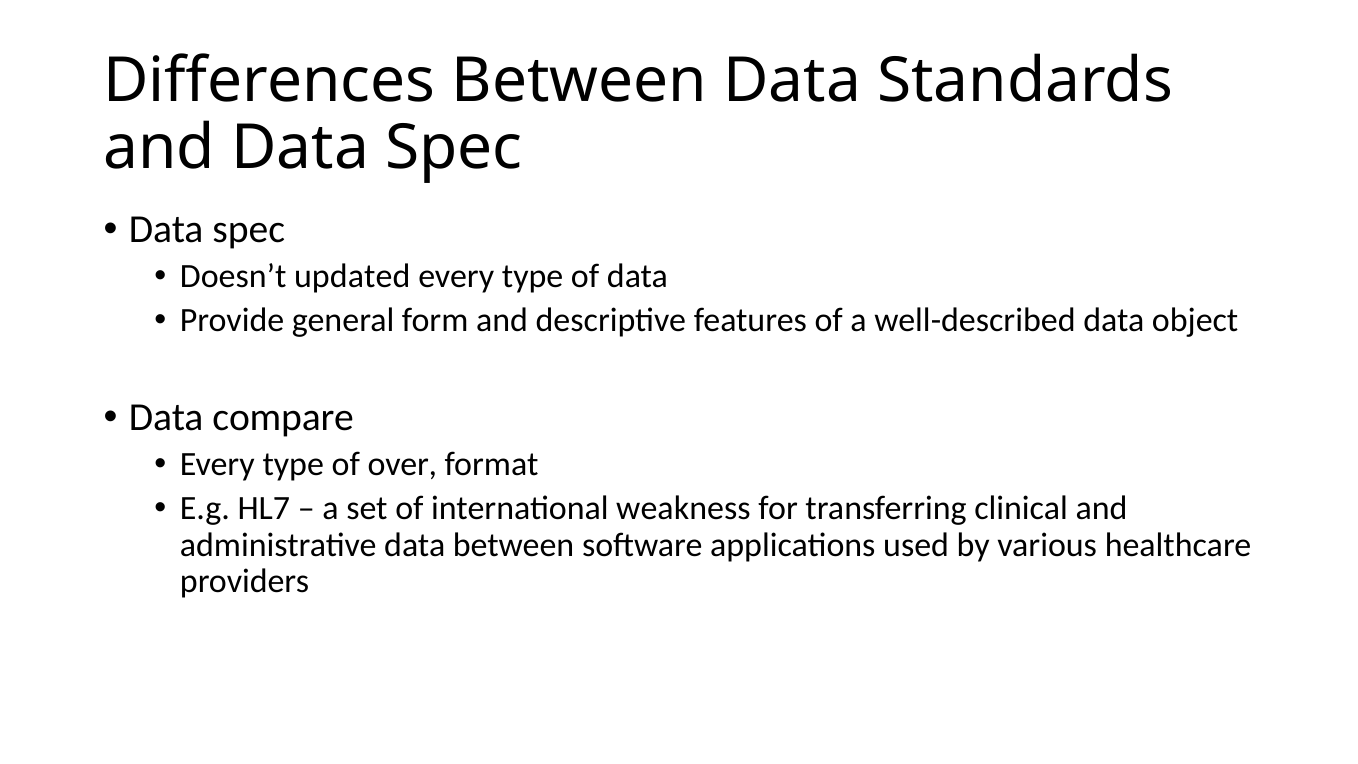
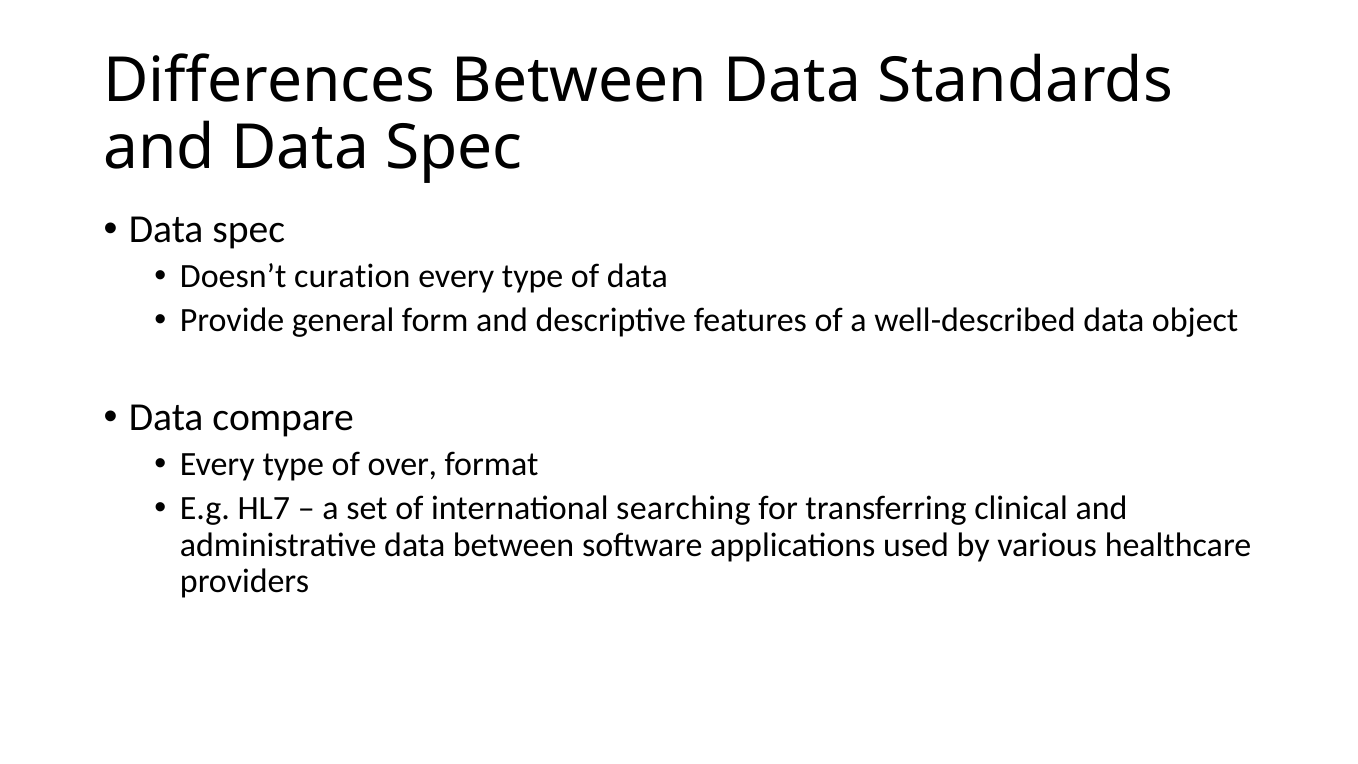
updated: updated -> curation (352, 276)
weakness: weakness -> searching (683, 508)
